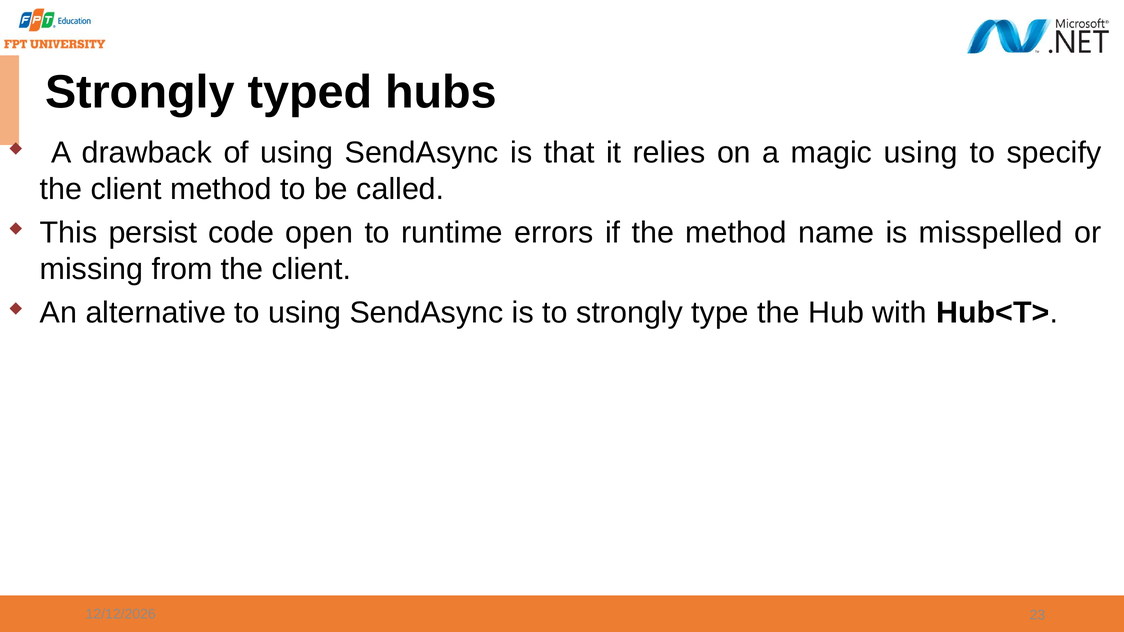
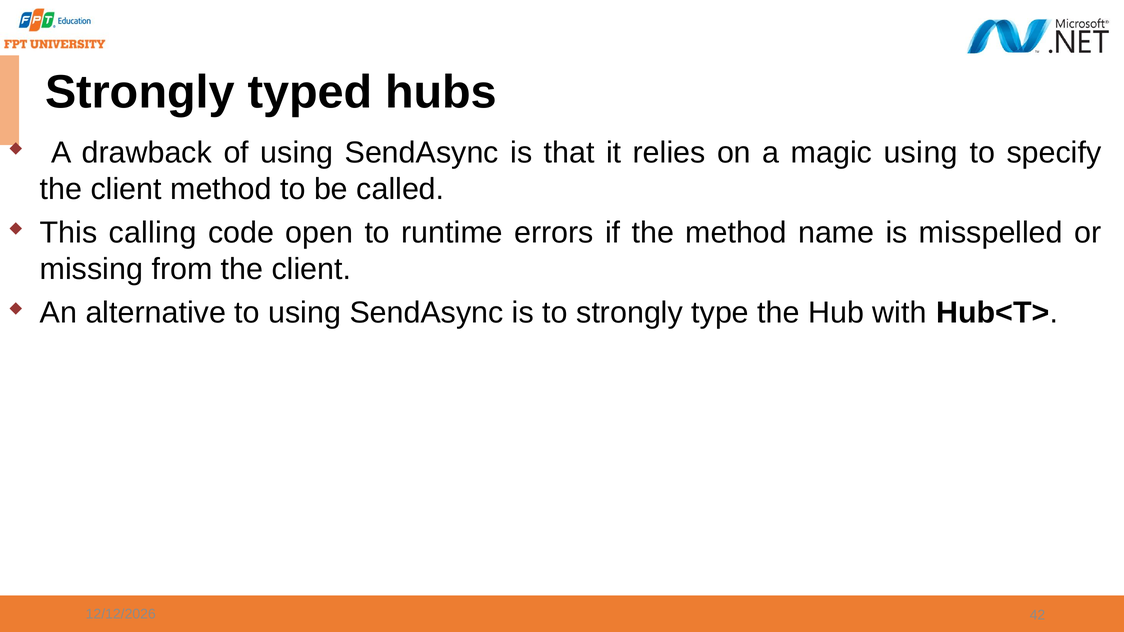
persist: persist -> calling (153, 233)
23: 23 -> 42 (1037, 615)
